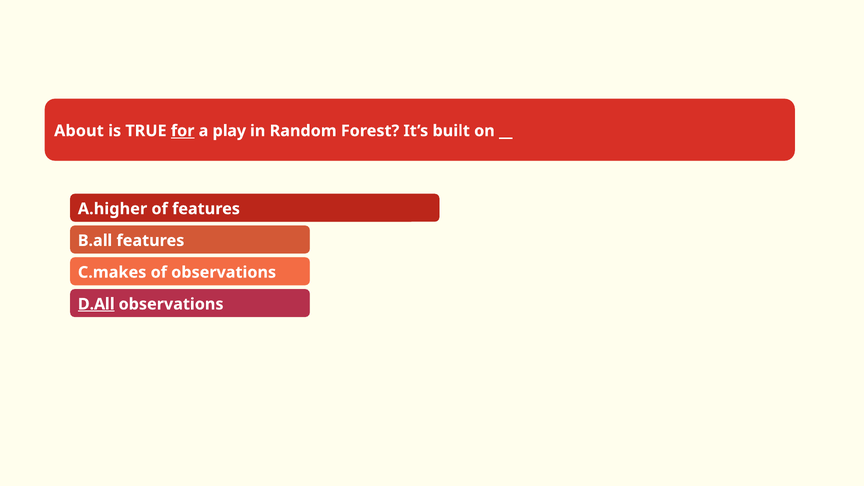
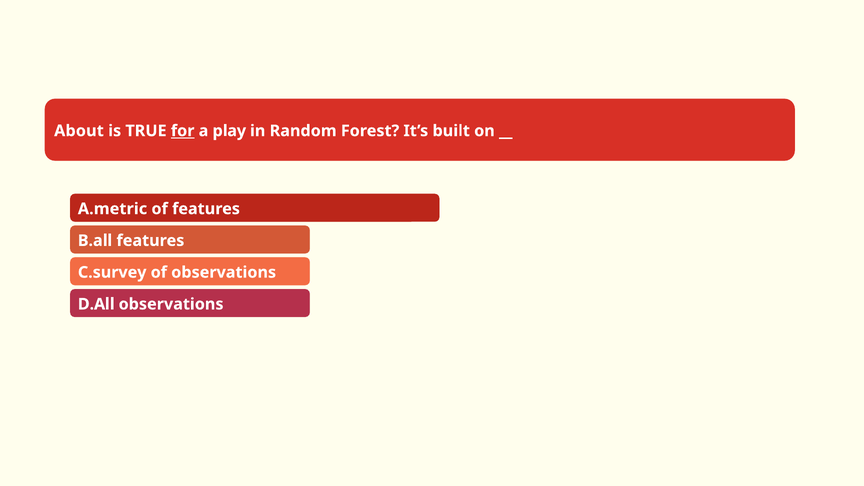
A.higher: A.higher -> A.metric (112, 209)
C.makes: C.makes -> C.survey (112, 272)
D.All underline: present -> none (96, 304)
